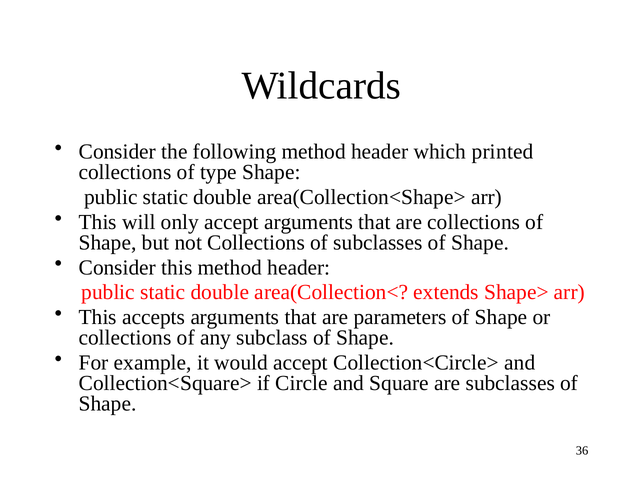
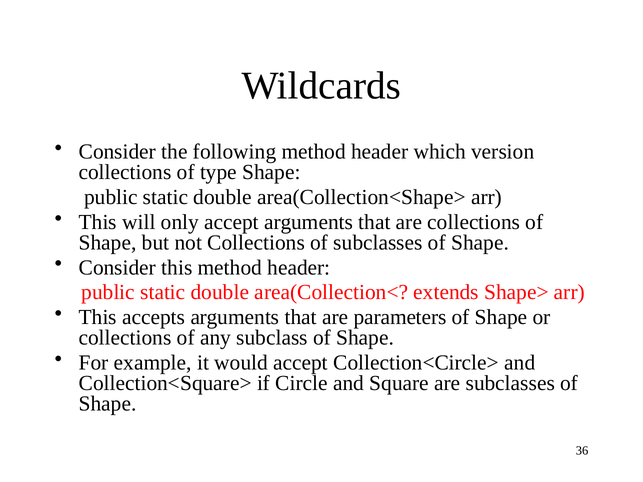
printed: printed -> version (503, 152)
